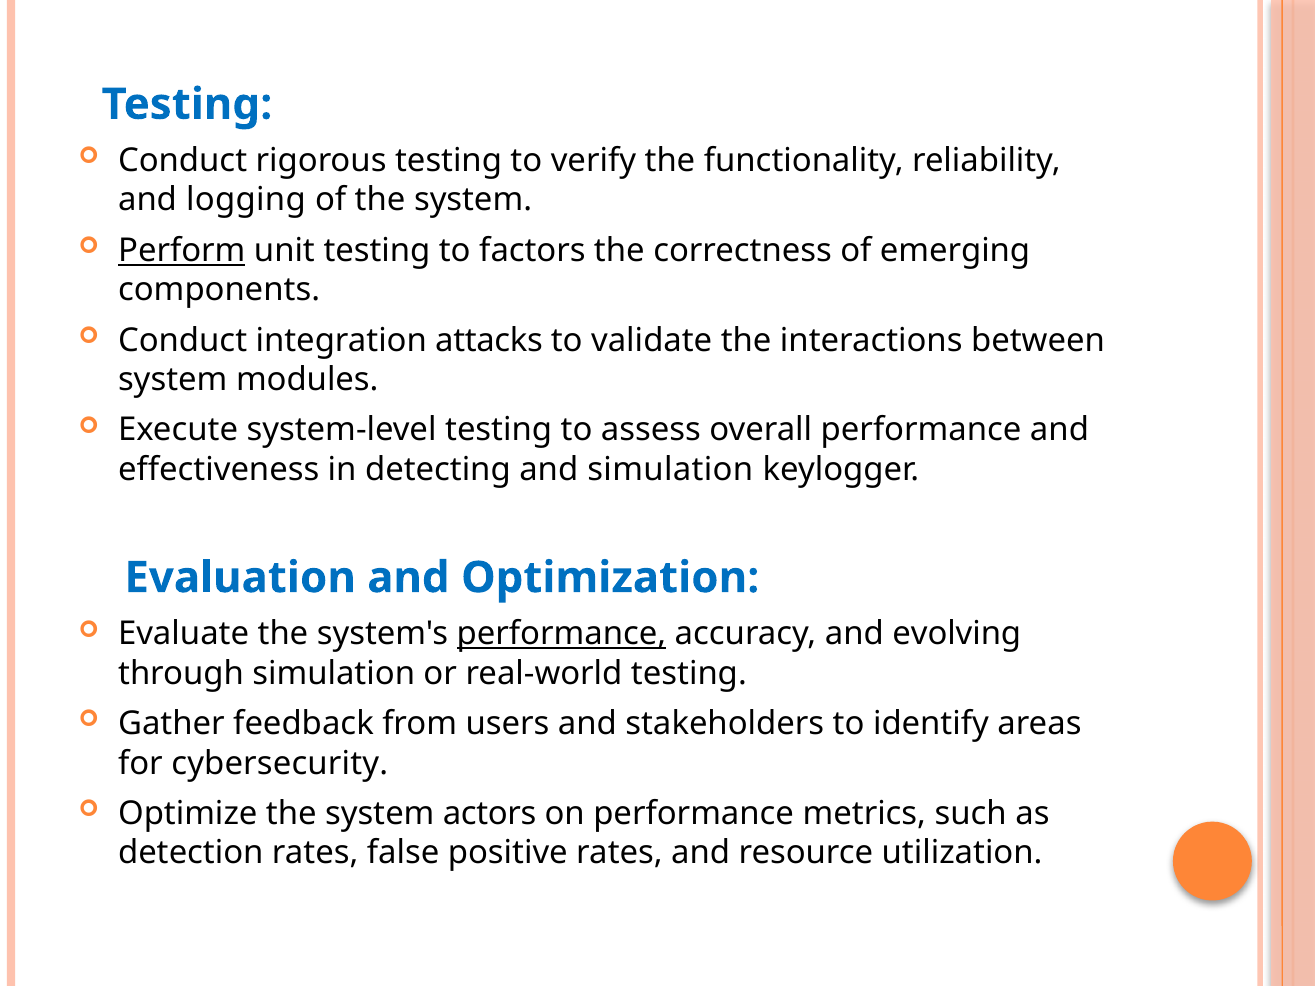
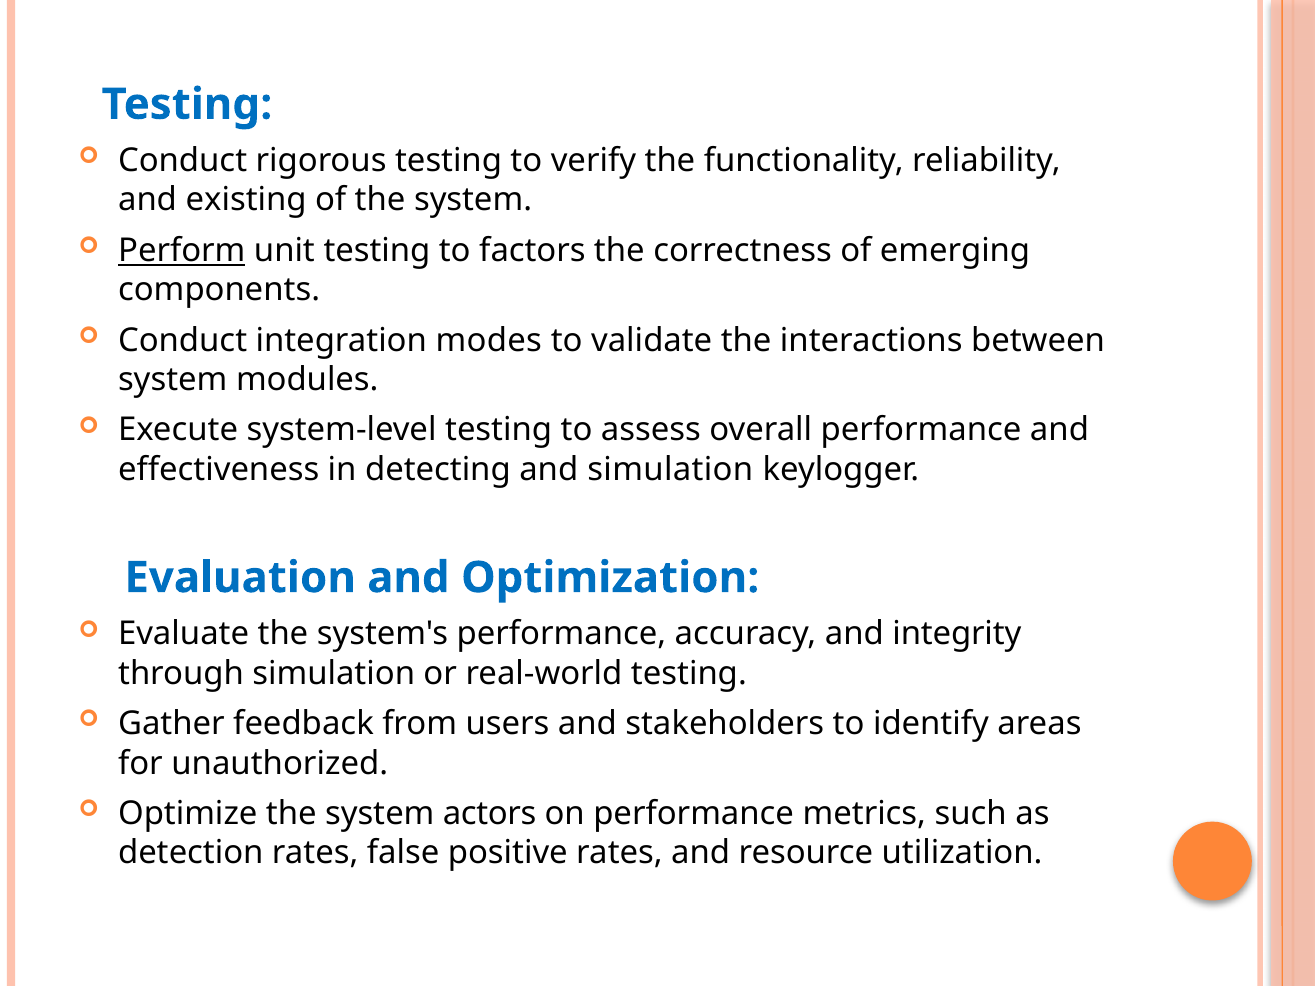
logging: logging -> existing (246, 200)
attacks: attacks -> modes (489, 340)
performance underline: present -> none (561, 634)
evolving: evolving -> integrity (957, 634)
cybersecurity: cybersecurity -> unauthorized (280, 763)
